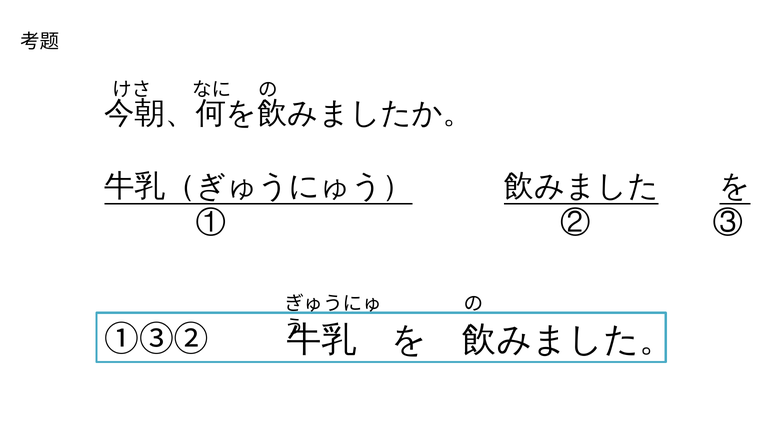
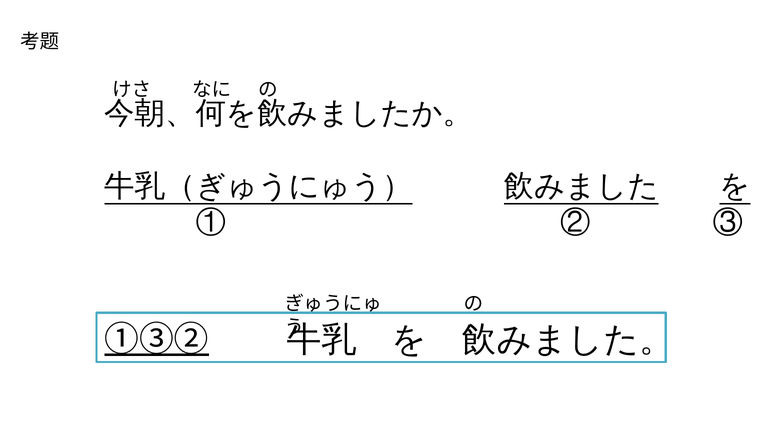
①③② underline: none -> present (157, 340)
